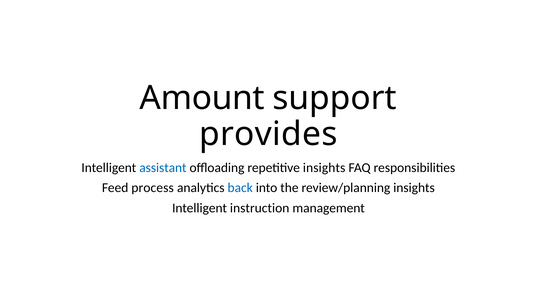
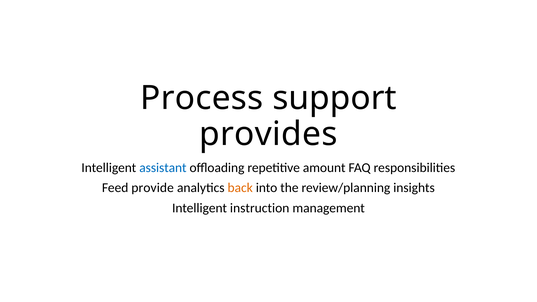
Amount: Amount -> Process (202, 98)
repetitive insights: insights -> amount (324, 168)
process: process -> provide (153, 188)
back colour: blue -> orange (240, 188)
